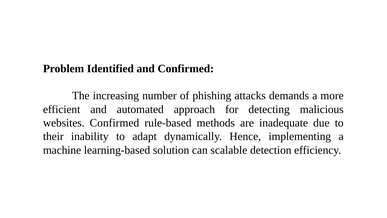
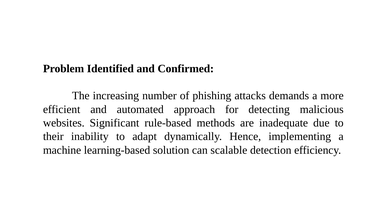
websites Confirmed: Confirmed -> Significant (114, 123)
